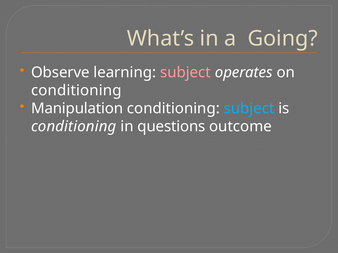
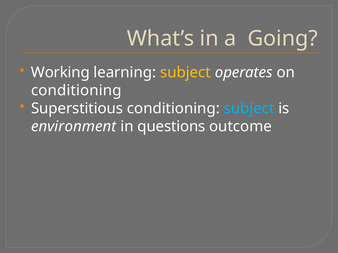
Observe: Observe -> Working (60, 73)
subject colour: pink -> yellow (185, 73)
Manipulation: Manipulation -> Superstitious (77, 109)
conditioning: conditioning -> environment (74, 127)
